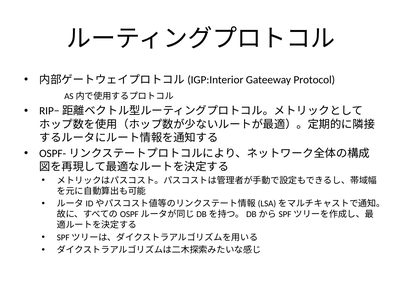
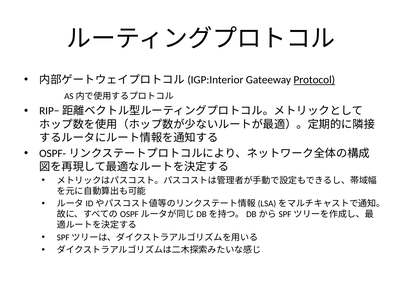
Protocol underline: none -> present (314, 80)
